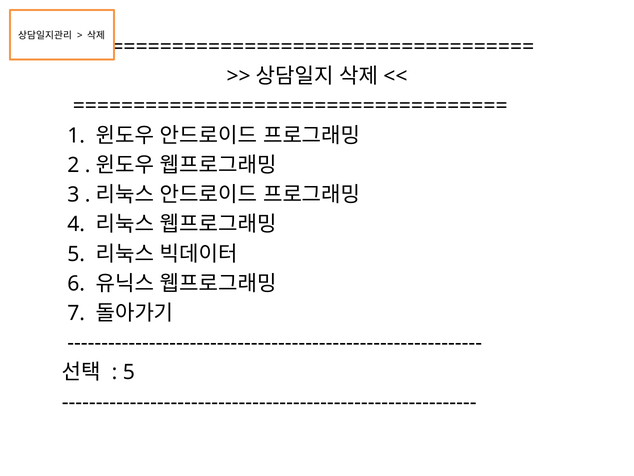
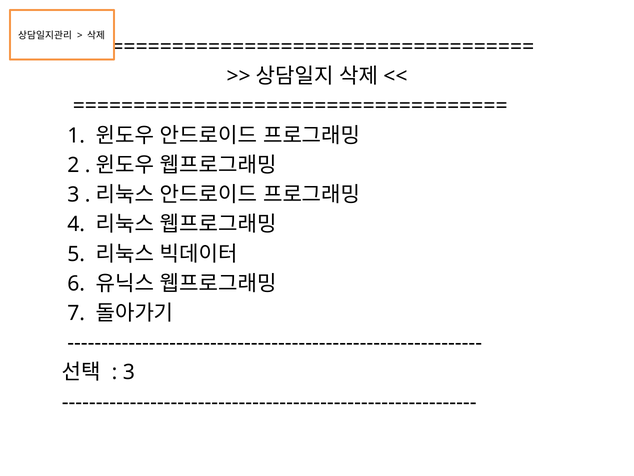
5: 5 -> 3 (129, 372)
